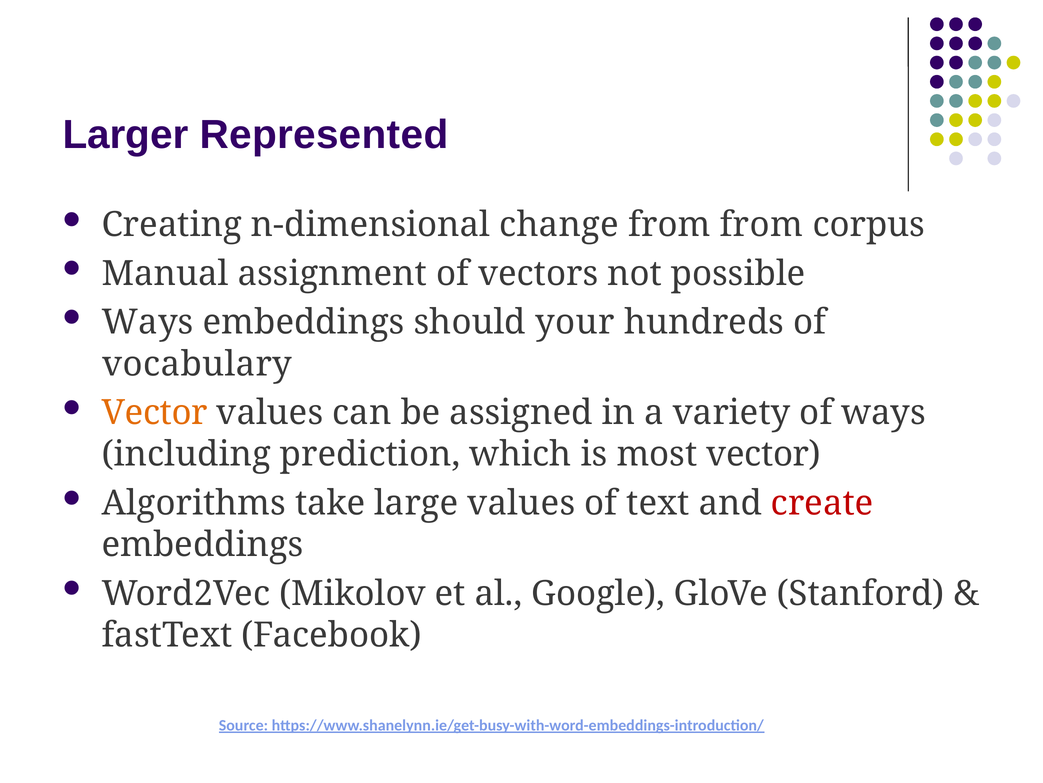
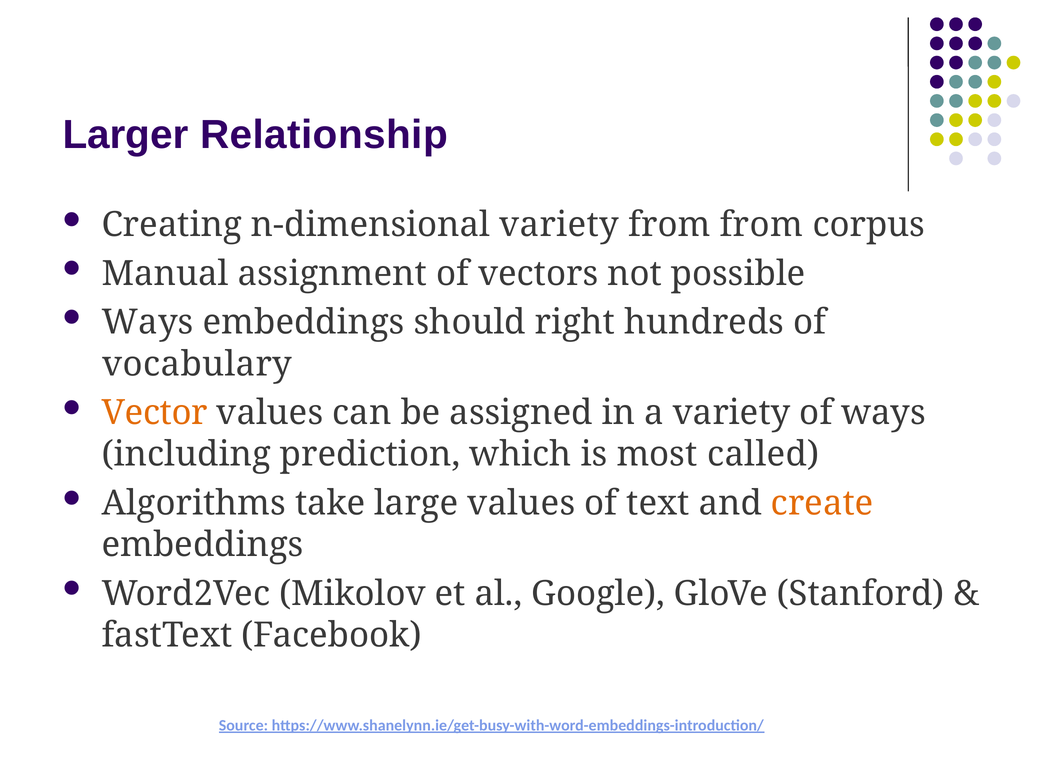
Represented: Represented -> Relationship (324, 135)
n-dimensional change: change -> variety (559, 225)
your: your -> right (575, 322)
most vector: vector -> called (763, 454)
create colour: red -> orange (822, 503)
